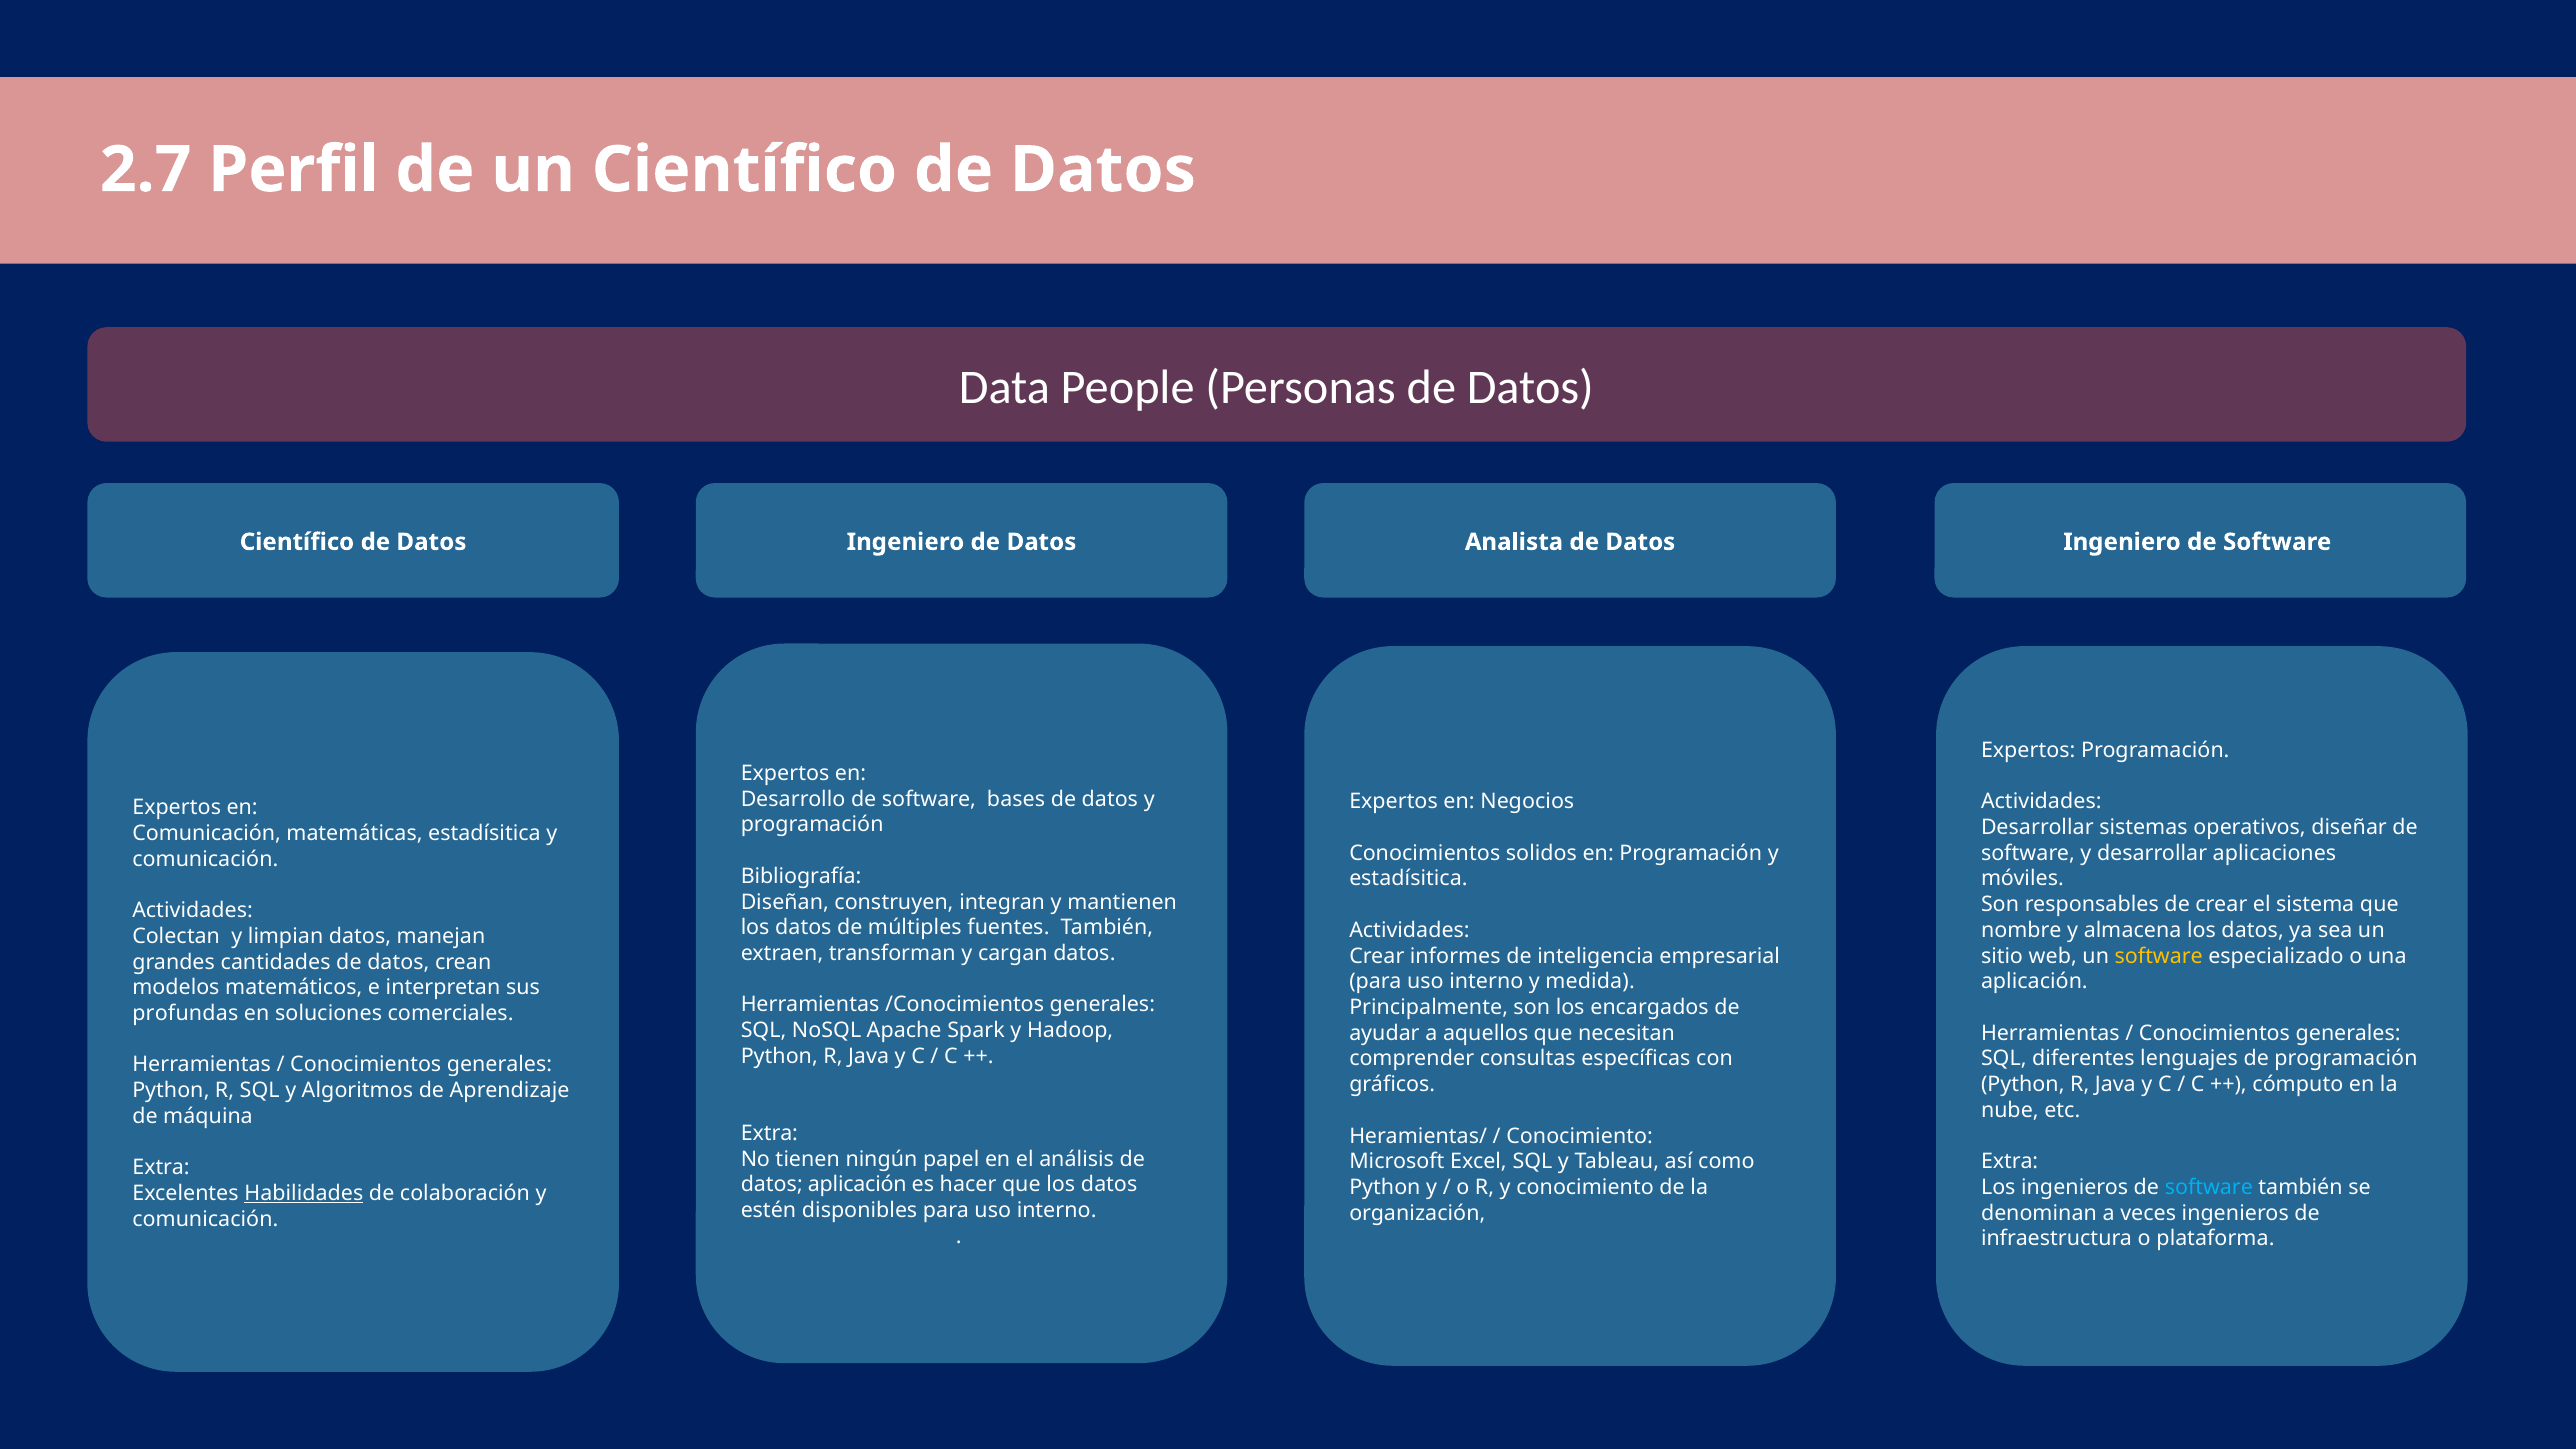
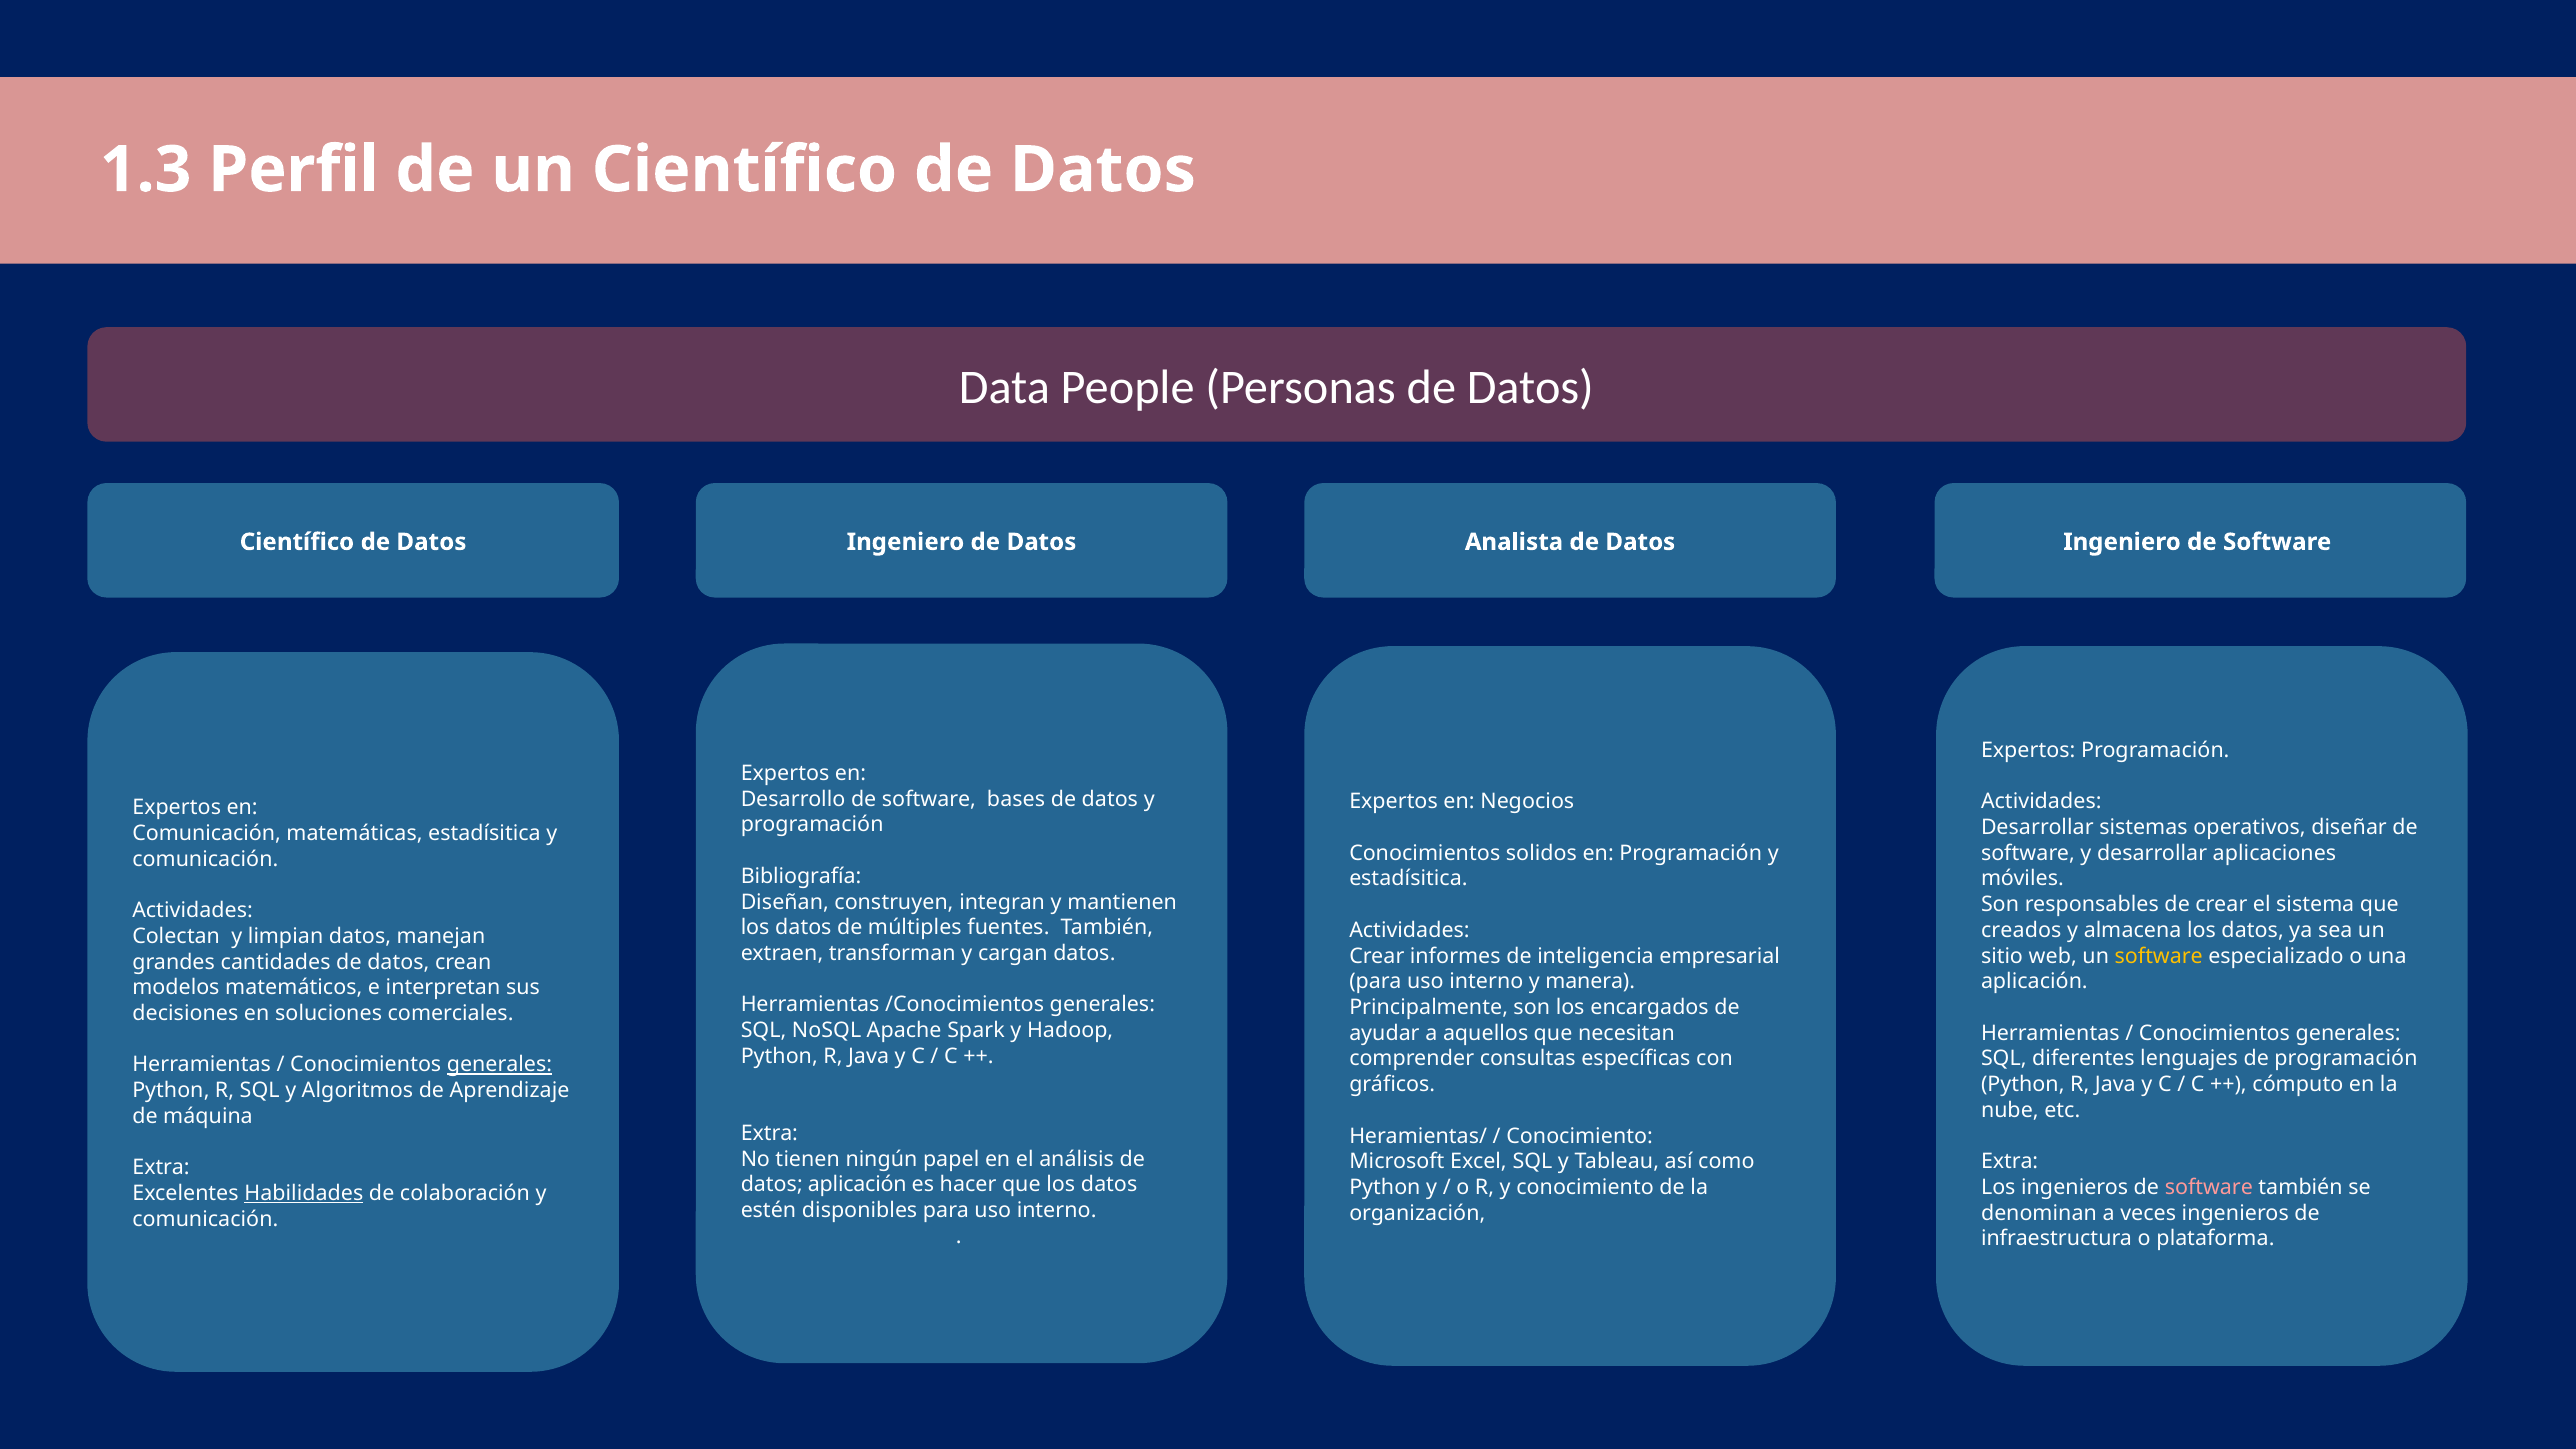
2.7: 2.7 -> 1.3 (146, 170)
nombre: nombre -> creados (2021, 930)
medida: medida -> manera (1590, 982)
profundas: profundas -> decisiones (185, 1013)
generales underline: none -> present (500, 1065)
software colour: light blue -> pink (2209, 1187)
